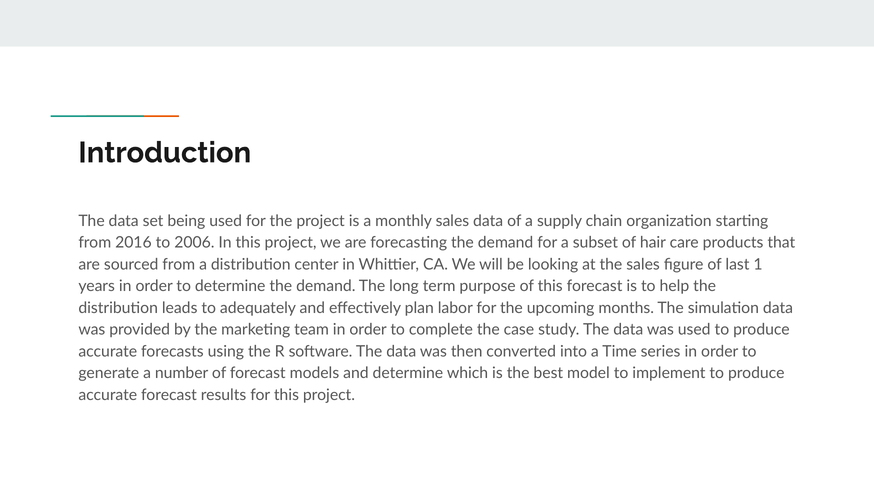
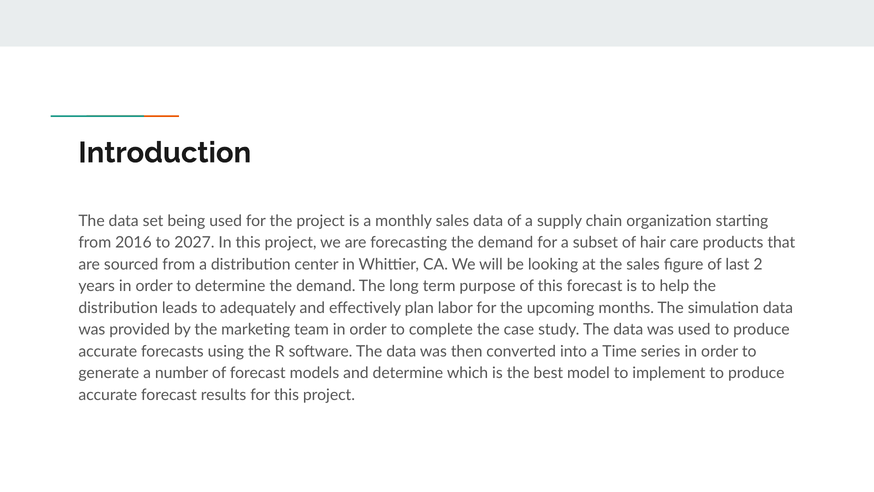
2006: 2006 -> 2027 (194, 242)
1: 1 -> 2 (758, 264)
